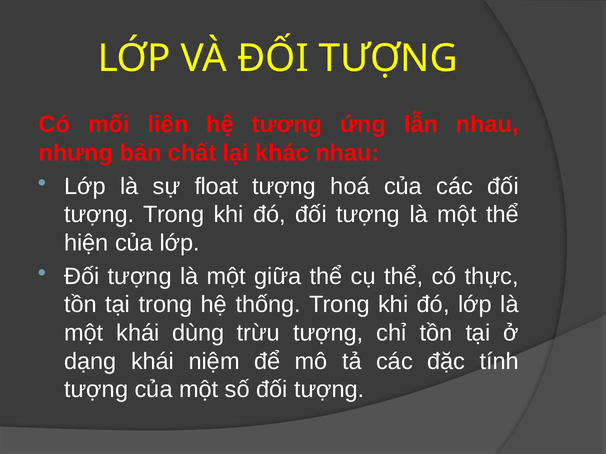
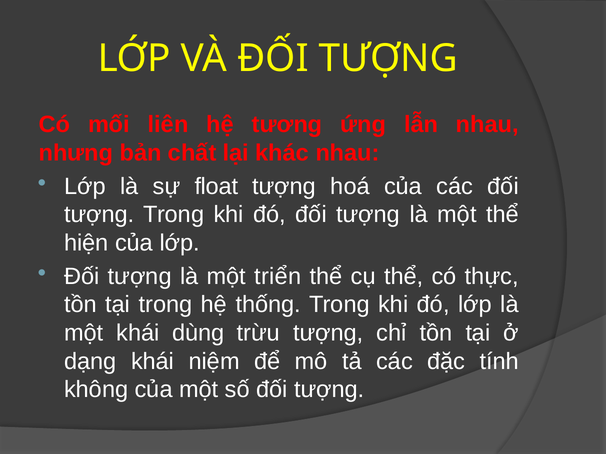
giữa: giữa -> triển (278, 277)
tượng: tượng -> không (96, 390)
